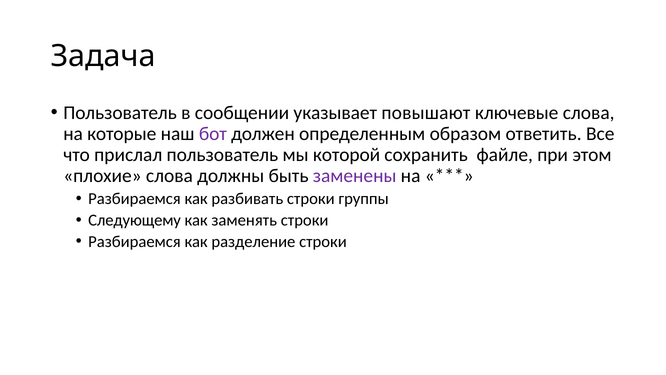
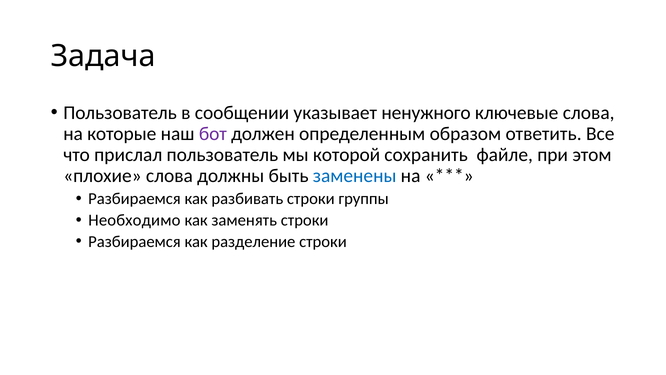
повышают: повышают -> ненужного (426, 113)
заменены colour: purple -> blue (355, 176)
Следующему: Следующему -> Необходимо (134, 220)
